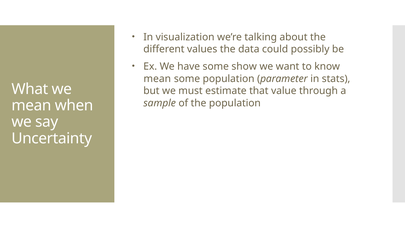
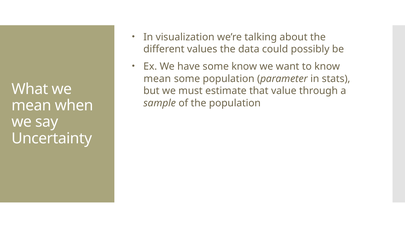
some show: show -> know (244, 66)
